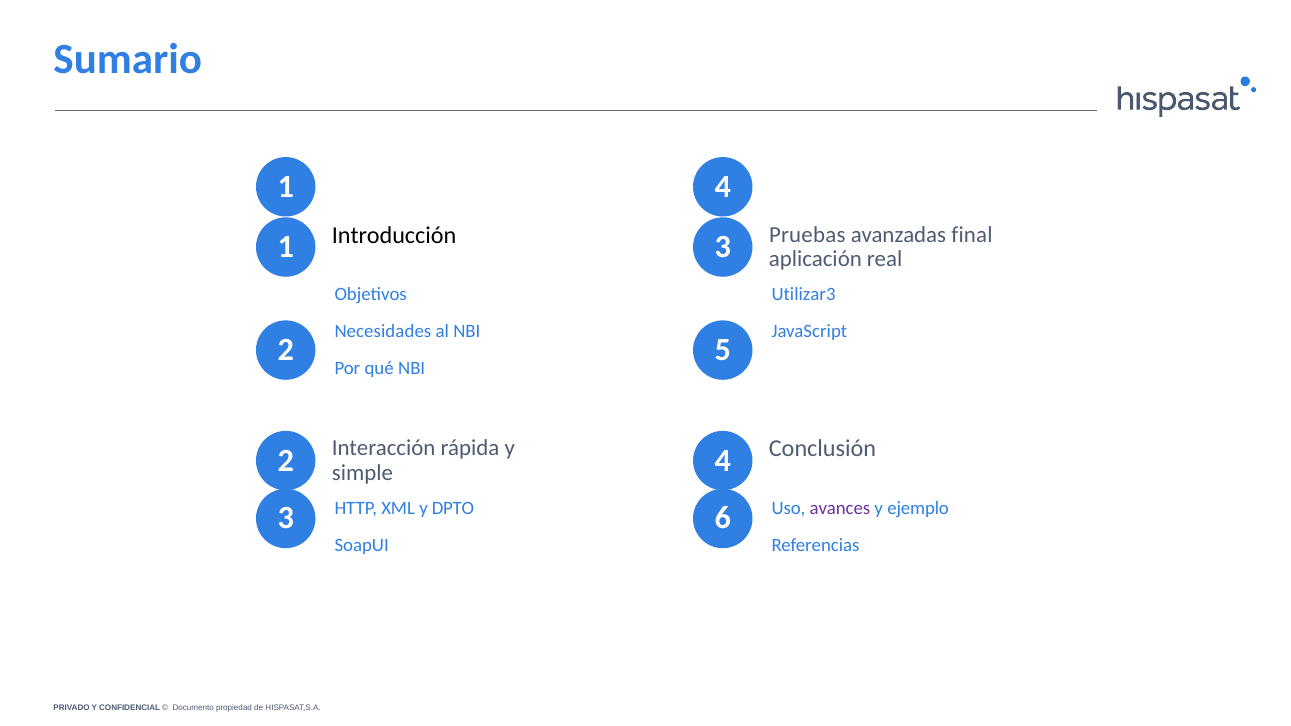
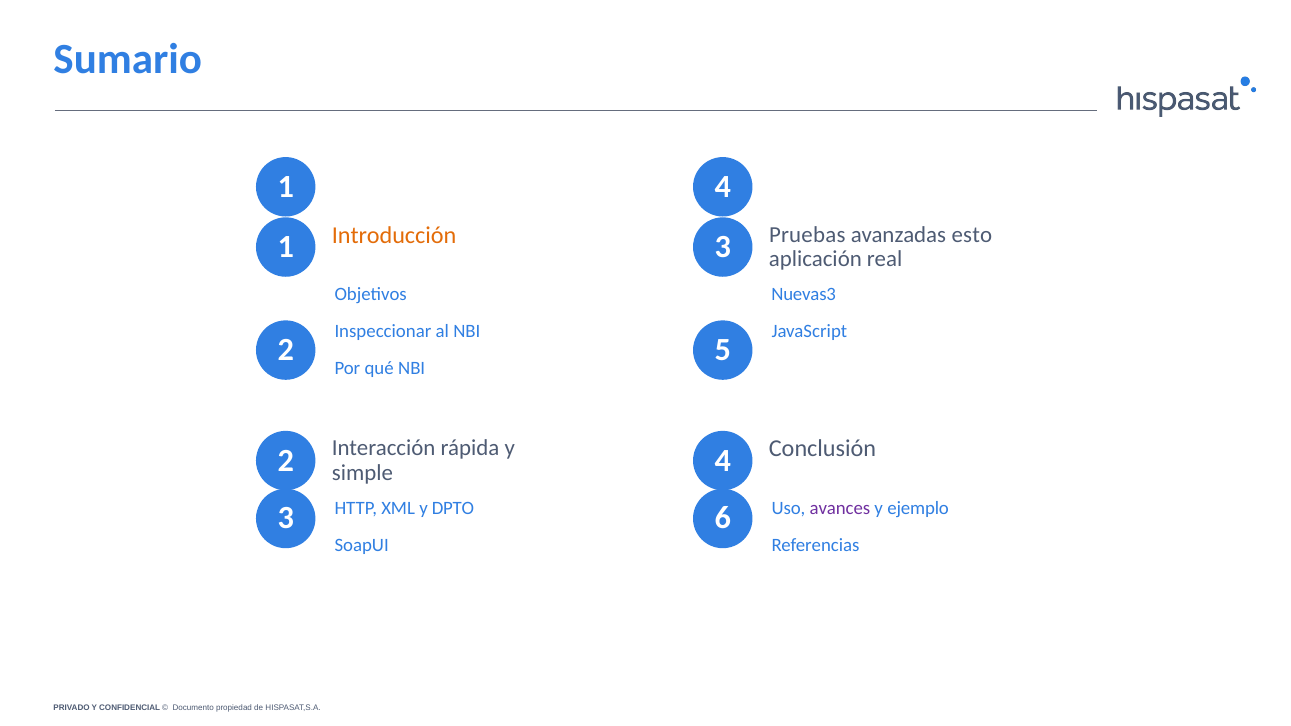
Introducción colour: black -> orange (394, 235)
final: final -> esto (972, 235)
Utilizar3: Utilizar3 -> Nuevas3 (804, 295)
Necesidades: Necesidades -> Inspeccionar (383, 332)
